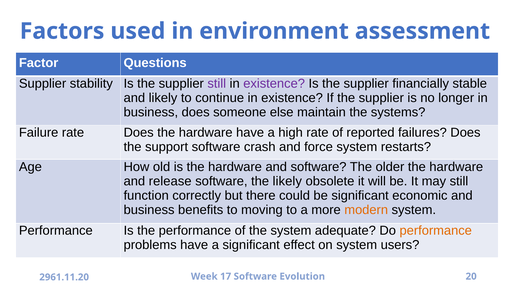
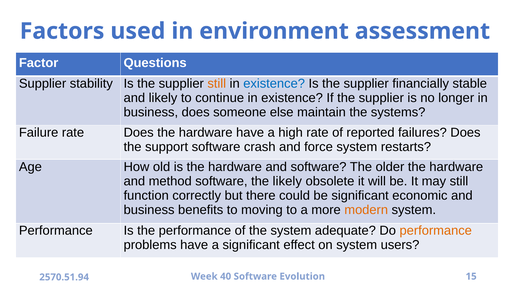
still colour: purple -> orange (217, 84)
existence colour: purple -> blue (274, 84)
release: release -> method (170, 181)
17: 17 -> 40 (226, 277)
20: 20 -> 15 (471, 277)
2961.11.20: 2961.11.20 -> 2570.51.94 (64, 277)
